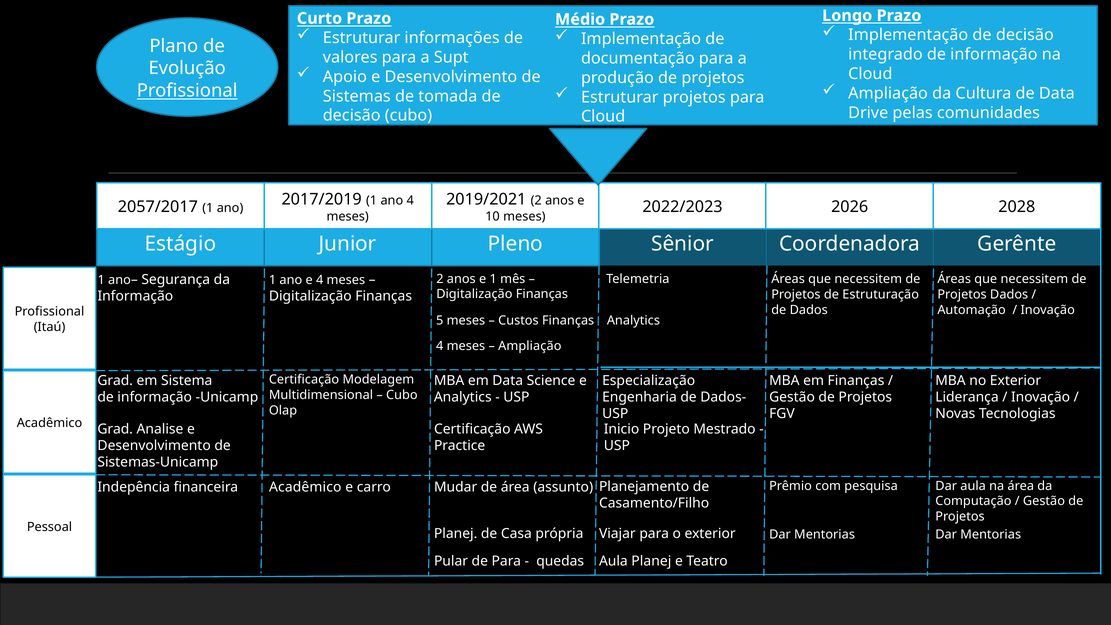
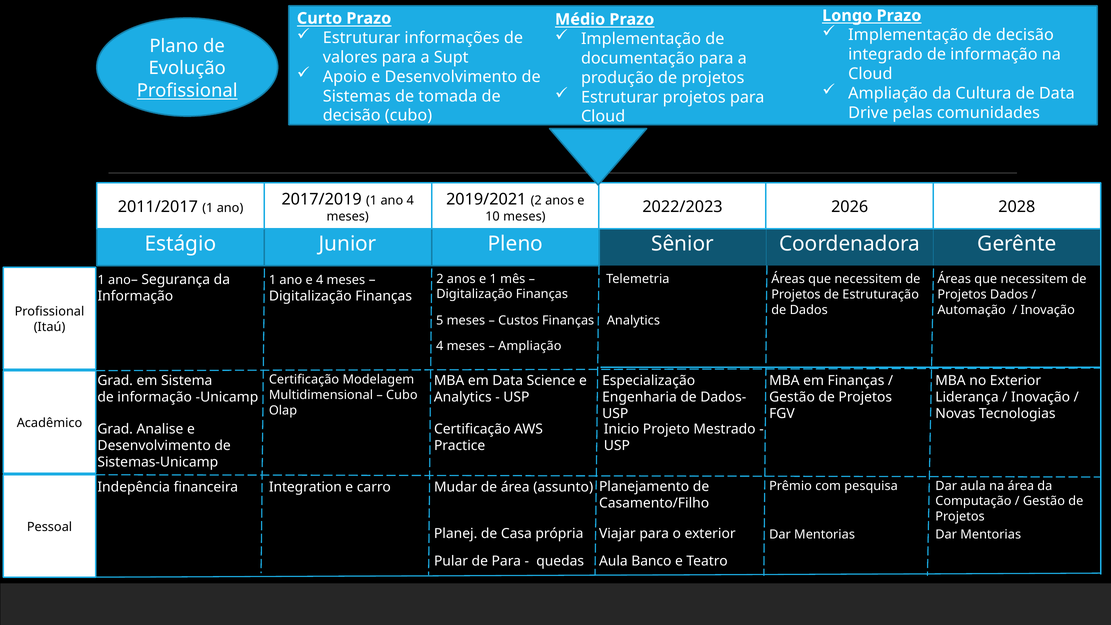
2057/2017: 2057/2017 -> 2011/2017 (158, 207)
Acadêmico: Acadêmico -> Integration (305, 487)
Aula Planej: Planej -> Banco (651, 561)
